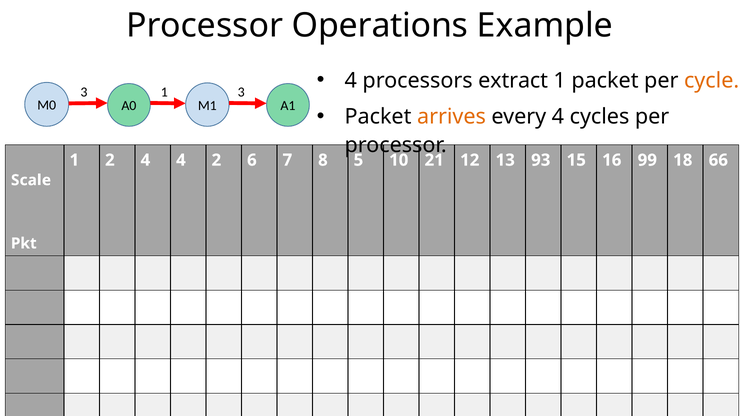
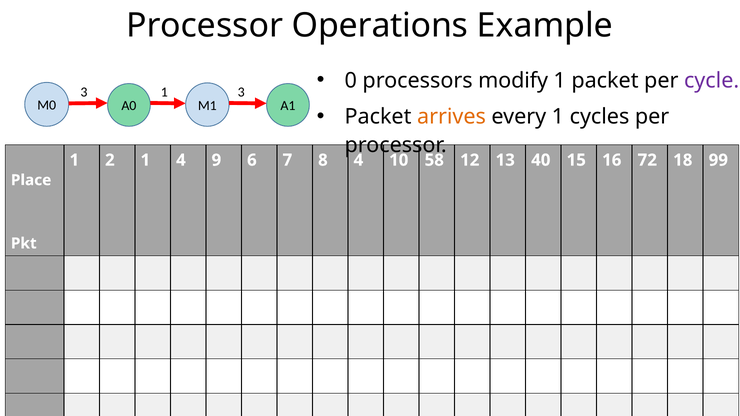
4: 4 -> 0 (351, 80)
extract: extract -> modify (513, 80)
cycle colour: orange -> purple (712, 80)
every 4: 4 -> 1 (558, 117)
2 4: 4 -> 1 (145, 160)
4 2: 2 -> 9 (216, 160)
8 5: 5 -> 4 (358, 160)
21: 21 -> 58 (434, 160)
93: 93 -> 40 (541, 160)
99: 99 -> 72 (647, 160)
66: 66 -> 99 (718, 160)
Scale: Scale -> Place (31, 180)
